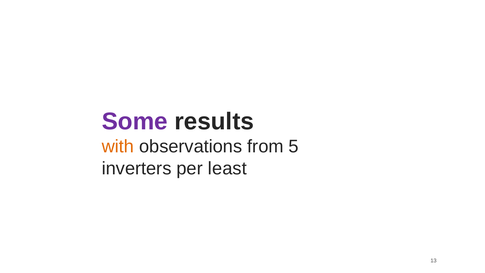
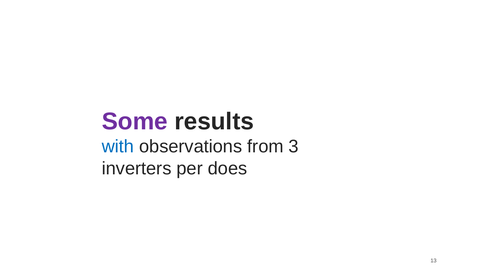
with colour: orange -> blue (118, 146)
5: 5 -> 3 (294, 146)
least: least -> does (228, 168)
